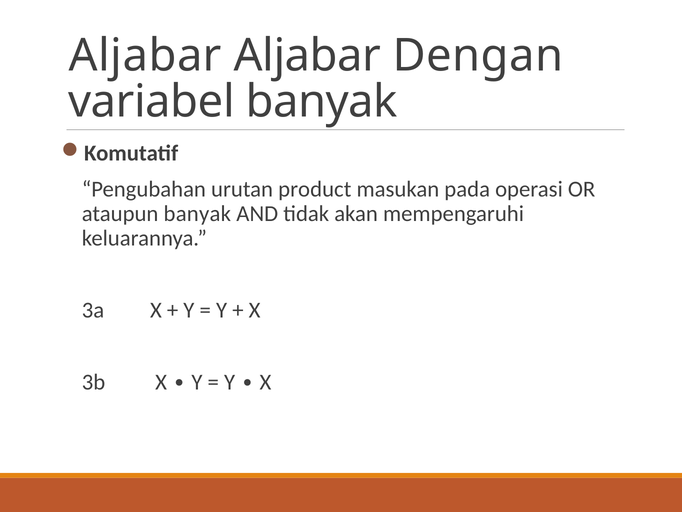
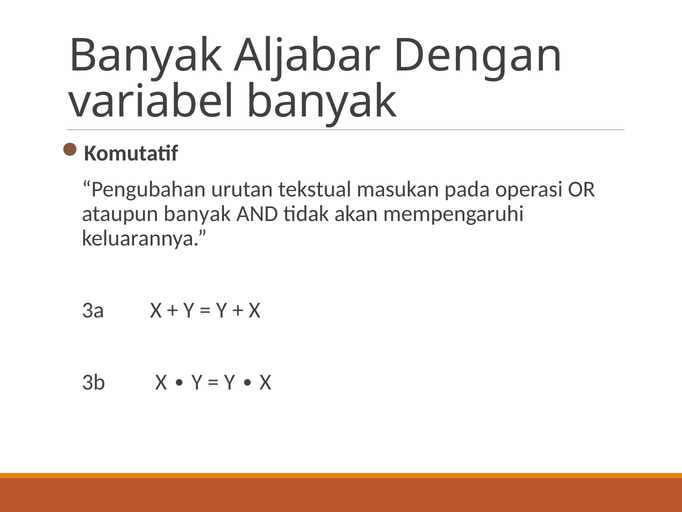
Aljabar: Aljabar -> Banyak (146, 56)
product: product -> tekstual (315, 189)
